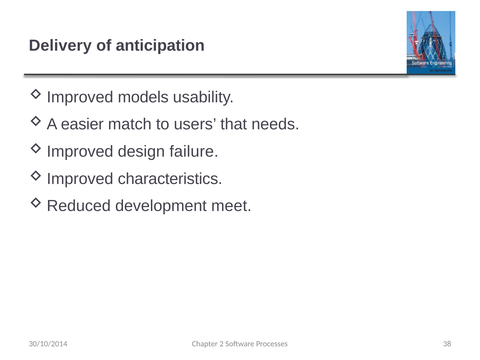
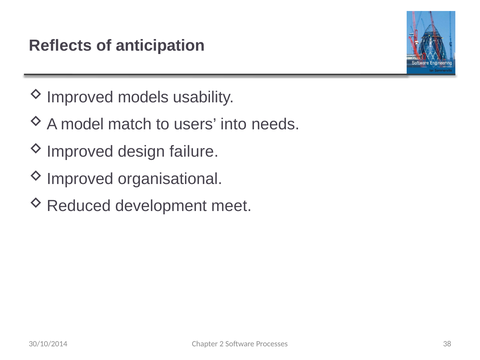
Delivery: Delivery -> Reflects (60, 46)
easier: easier -> model (82, 124)
that: that -> into (234, 124)
characteristics: characteristics -> organisational (170, 179)
